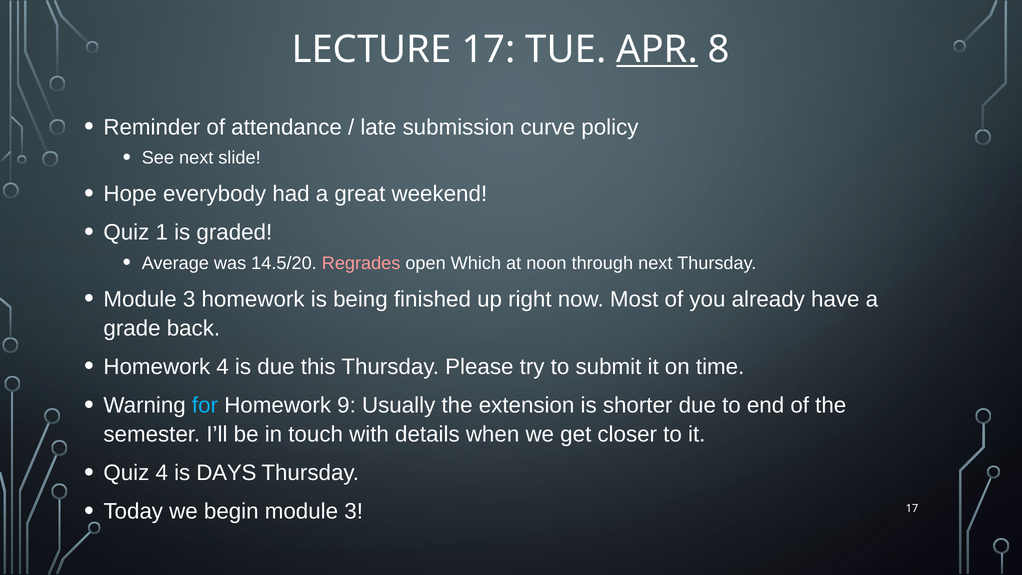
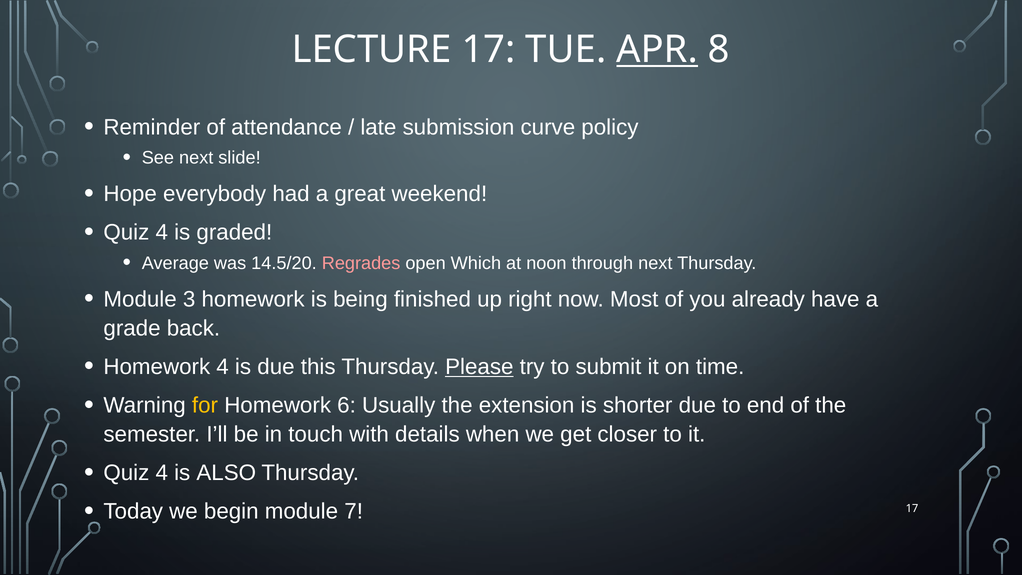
1: 1 -> 4 (162, 233)
Please underline: none -> present (479, 367)
for colour: light blue -> yellow (205, 405)
9: 9 -> 6 (347, 405)
DAYS: DAYS -> ALSO (226, 473)
begin module 3: 3 -> 7 (354, 511)
